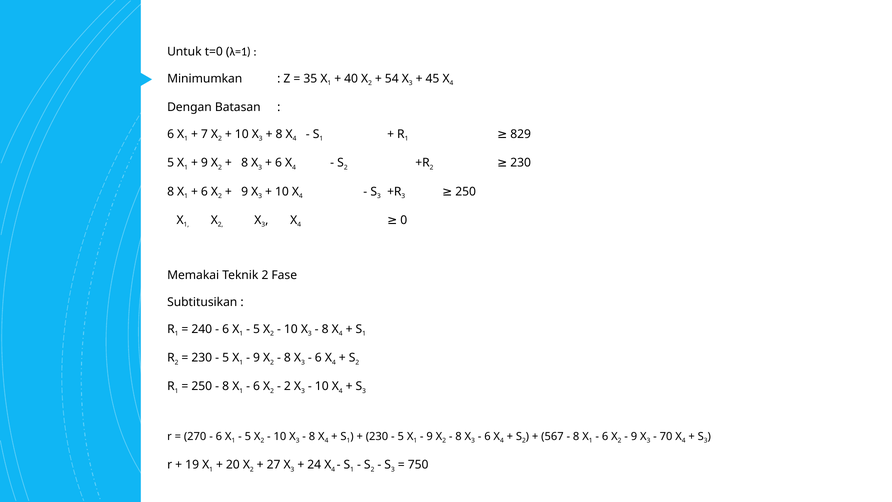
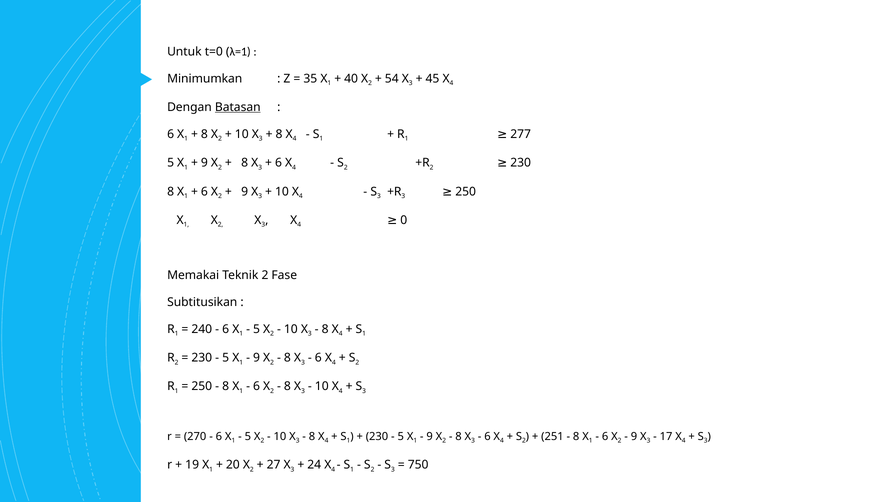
Batasan underline: none -> present (238, 107)
7: 7 -> 8 (204, 134)
829: 829 -> 277 (521, 134)
2: 2 -> 8 (287, 386)
567: 567 -> 251 (552, 436)
70: 70 -> 17 (666, 436)
